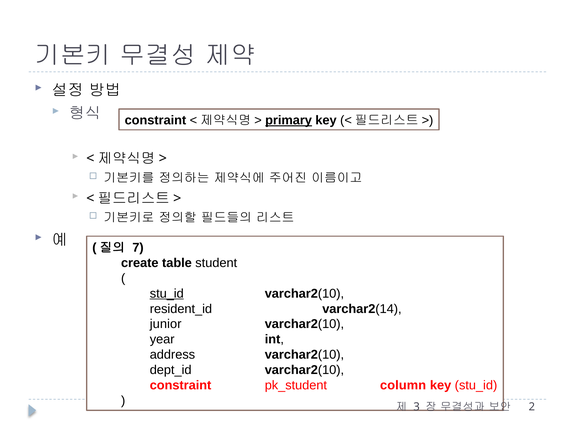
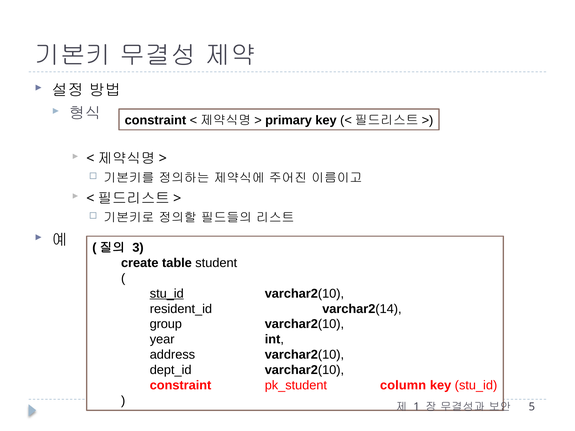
primary underline: present -> none (289, 120)
7: 7 -> 3 (138, 248)
junior: junior -> group (166, 324)
3: 3 -> 1 (417, 407)
2: 2 -> 5 (532, 407)
